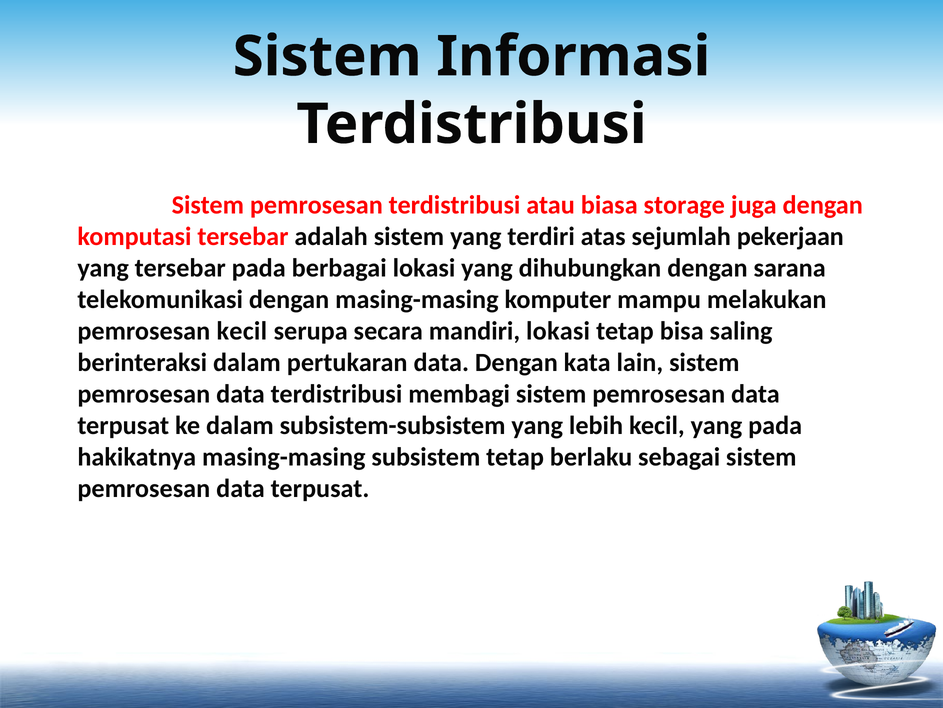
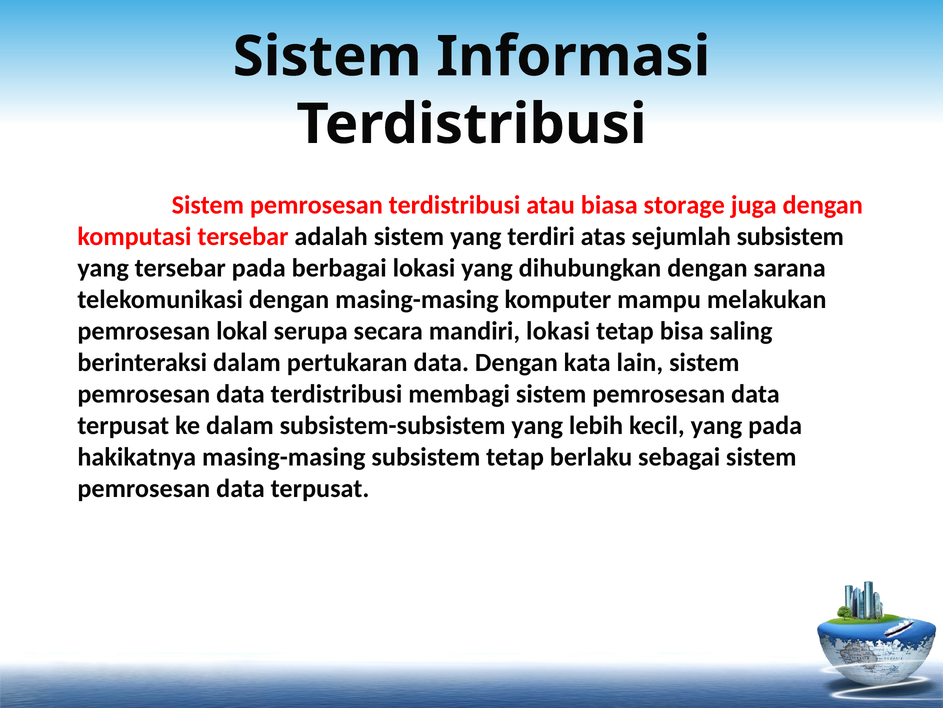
sejumlah pekerjaan: pekerjaan -> subsistem (790, 237)
pemrosesan kecil: kecil -> lokal (242, 331)
